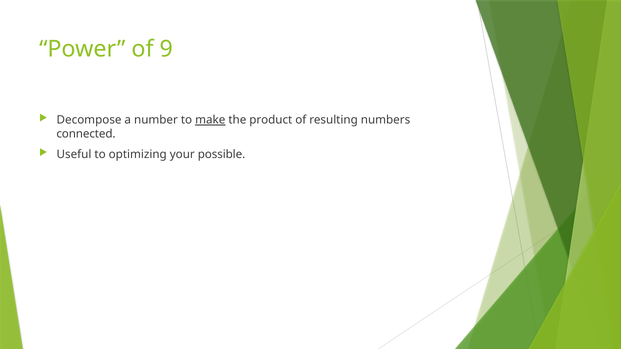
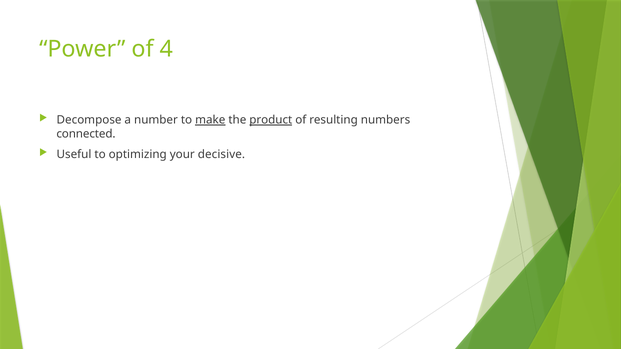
9: 9 -> 4 (166, 49)
product underline: none -> present (271, 120)
possible: possible -> decisive (221, 155)
